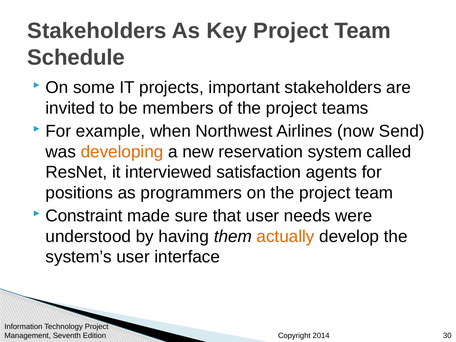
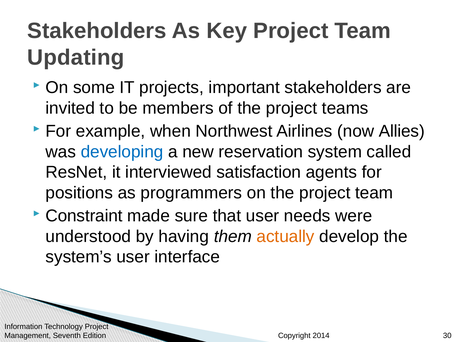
Schedule: Schedule -> Updating (76, 57)
Send: Send -> Allies (402, 131)
developing colour: orange -> blue (122, 152)
